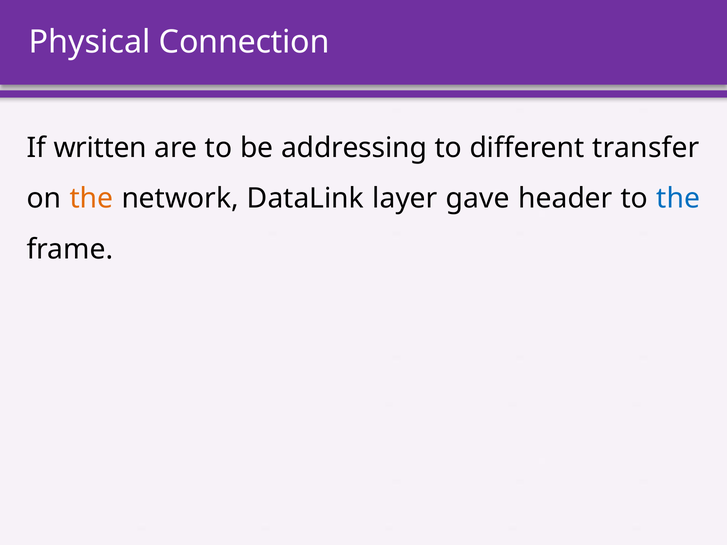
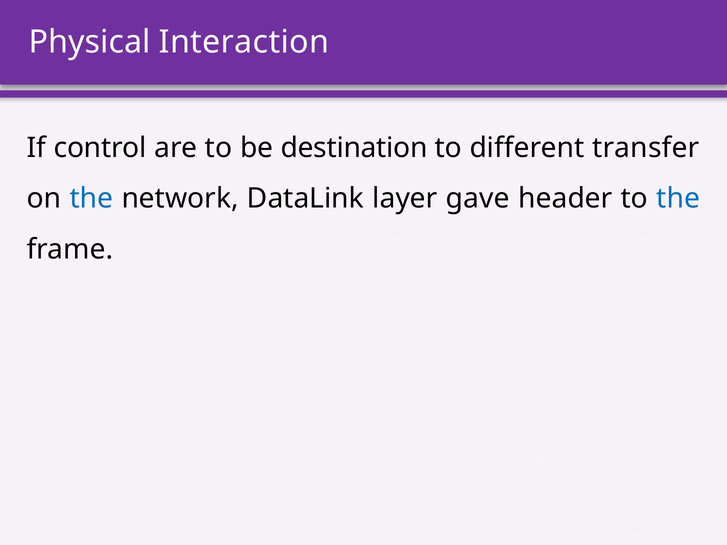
Connection: Connection -> Interaction (244, 42)
written: written -> control (100, 148)
addressing: addressing -> destination (354, 148)
the colour: orange -> blue (91, 199)
